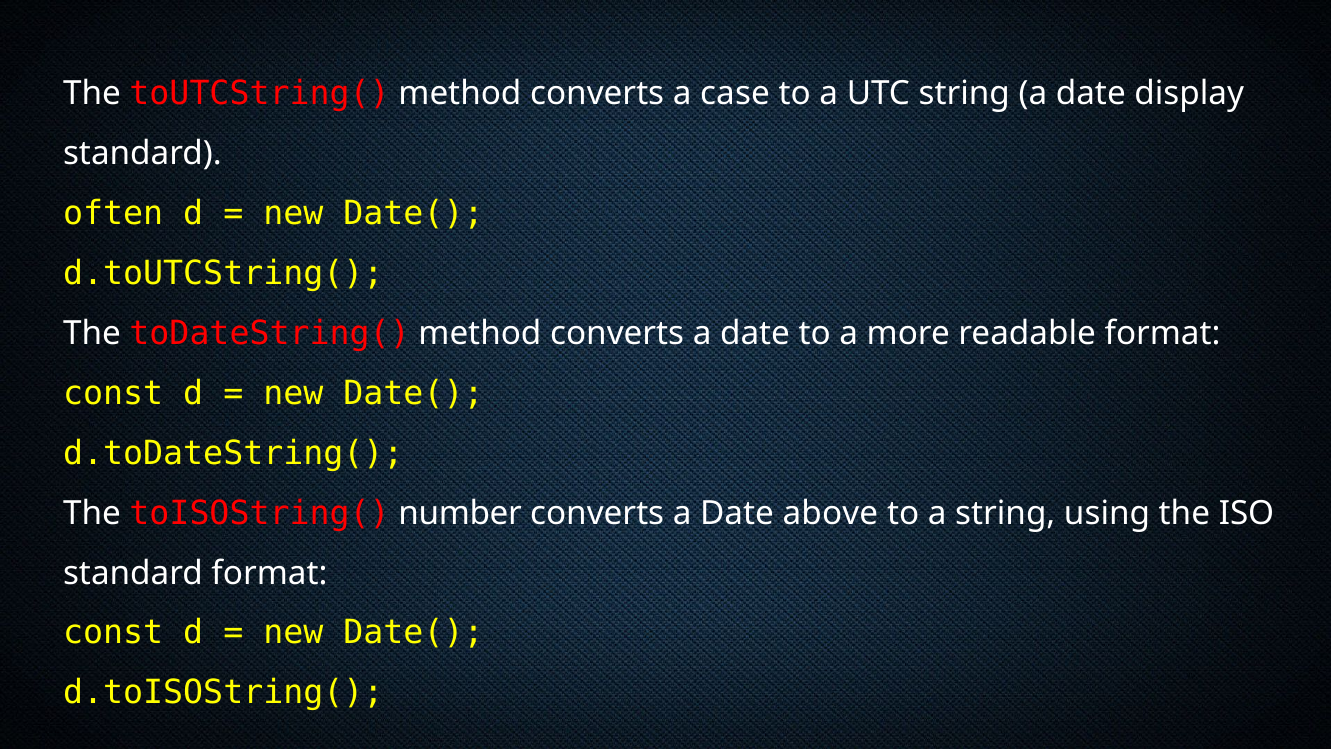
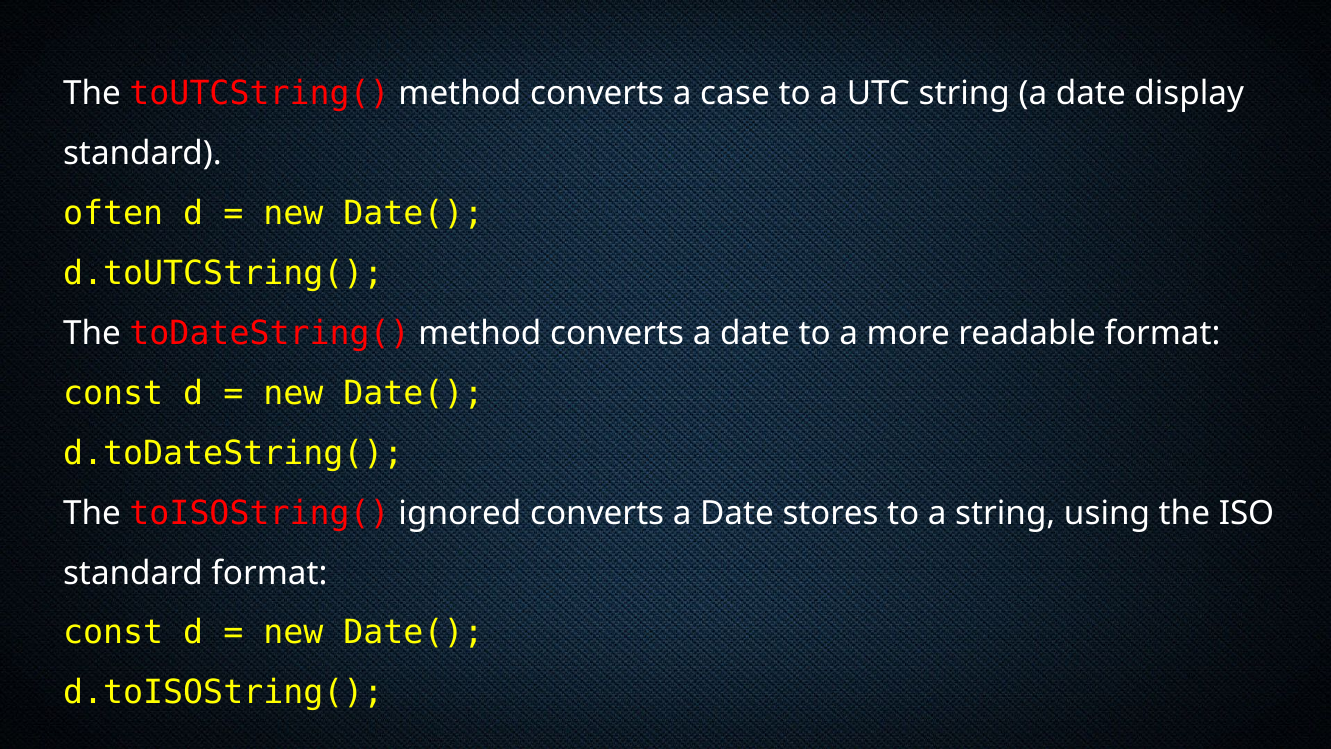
number: number -> ignored (460, 513)
above: above -> stores (831, 513)
